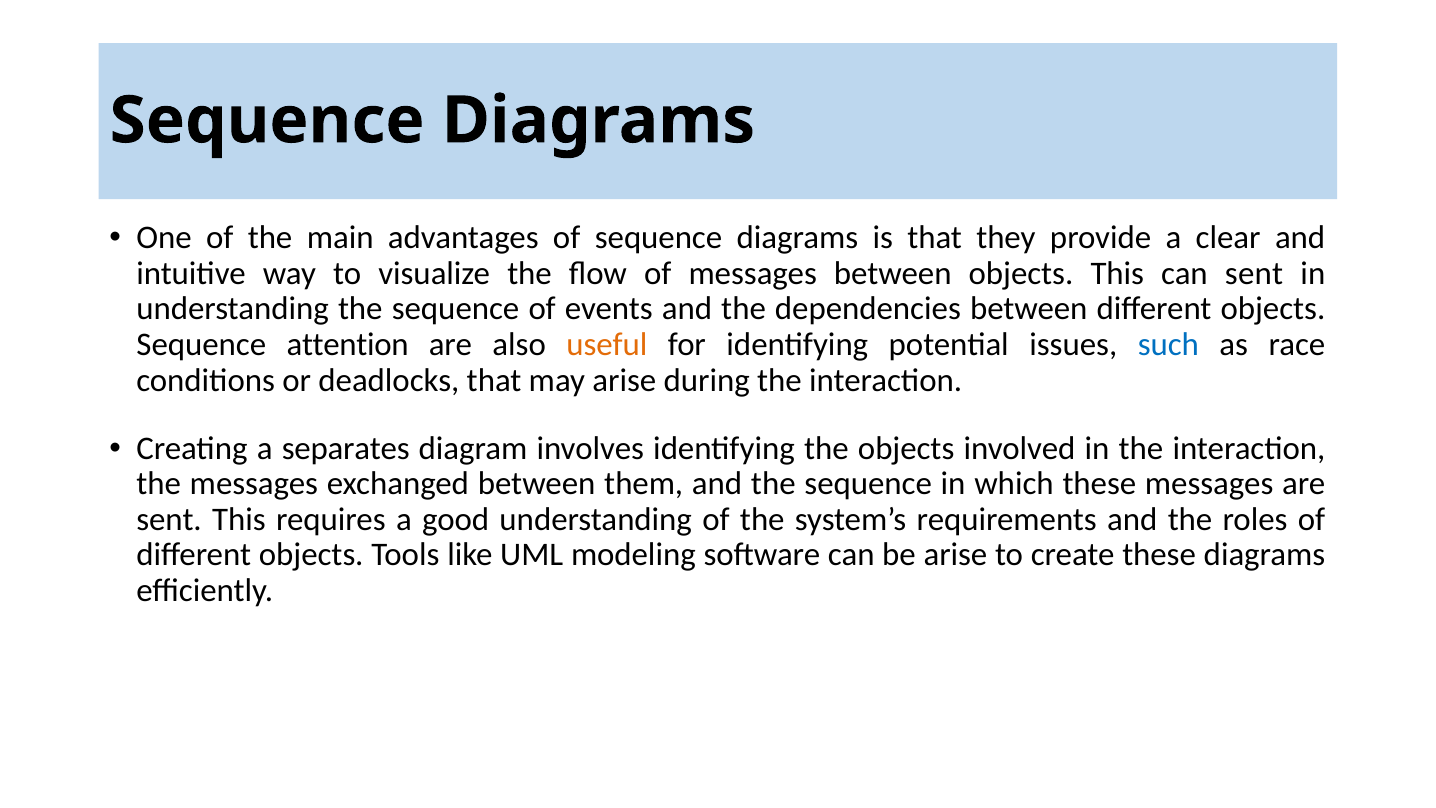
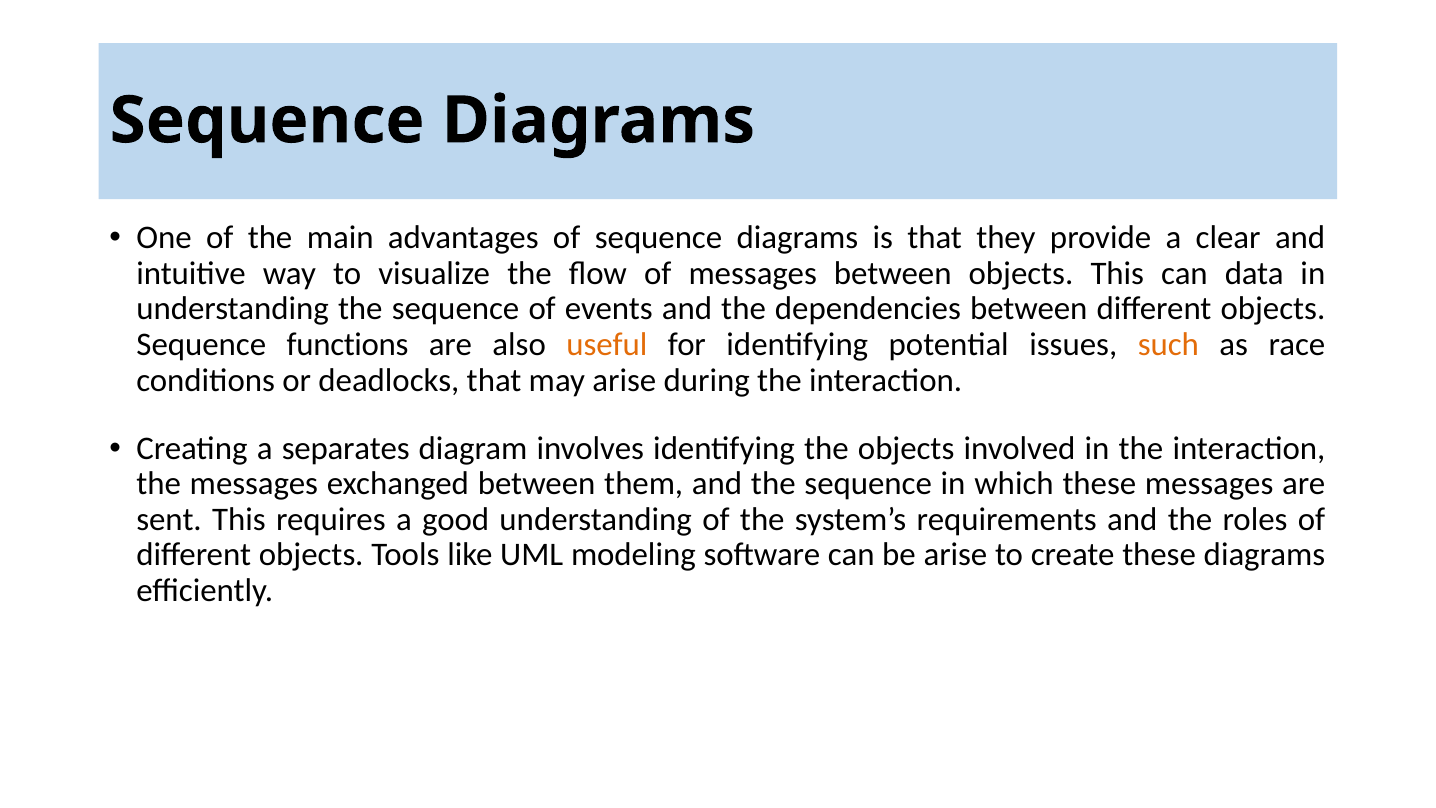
can sent: sent -> data (1254, 273)
attention: attention -> functions (348, 345)
such colour: blue -> orange (1168, 345)
